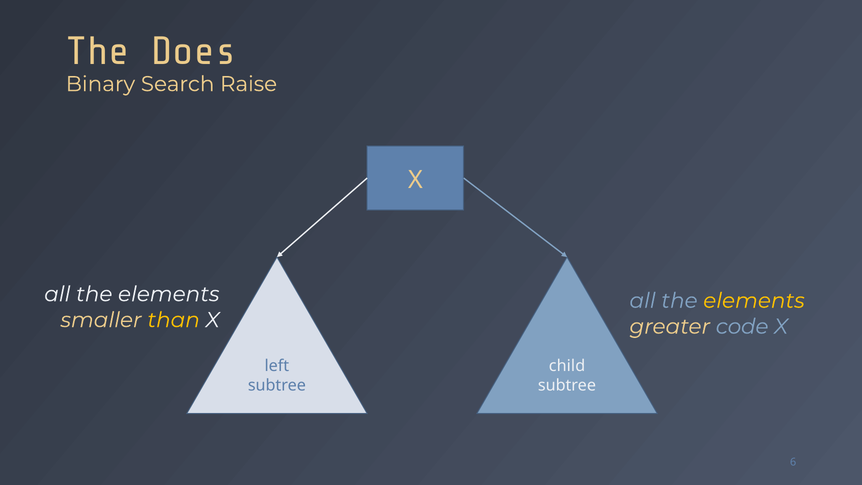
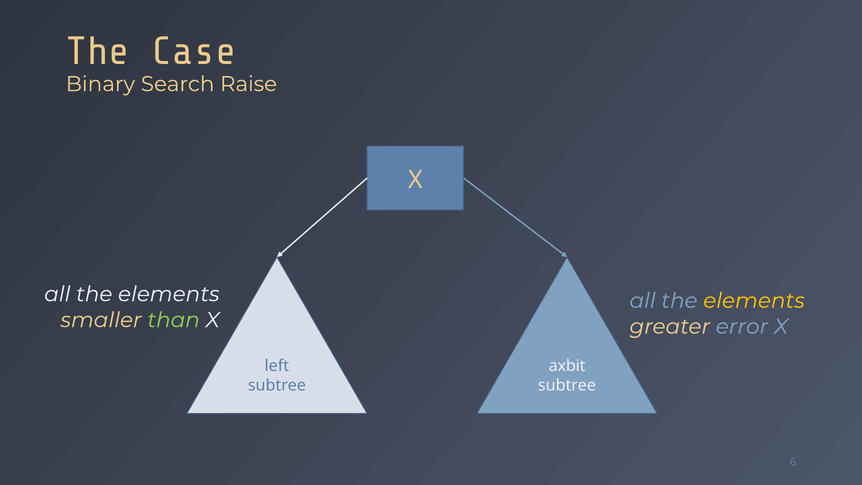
Does: Does -> Case (194, 51)
than colour: yellow -> light green (174, 320)
code: code -> error (742, 326)
child: child -> axbit (567, 366)
